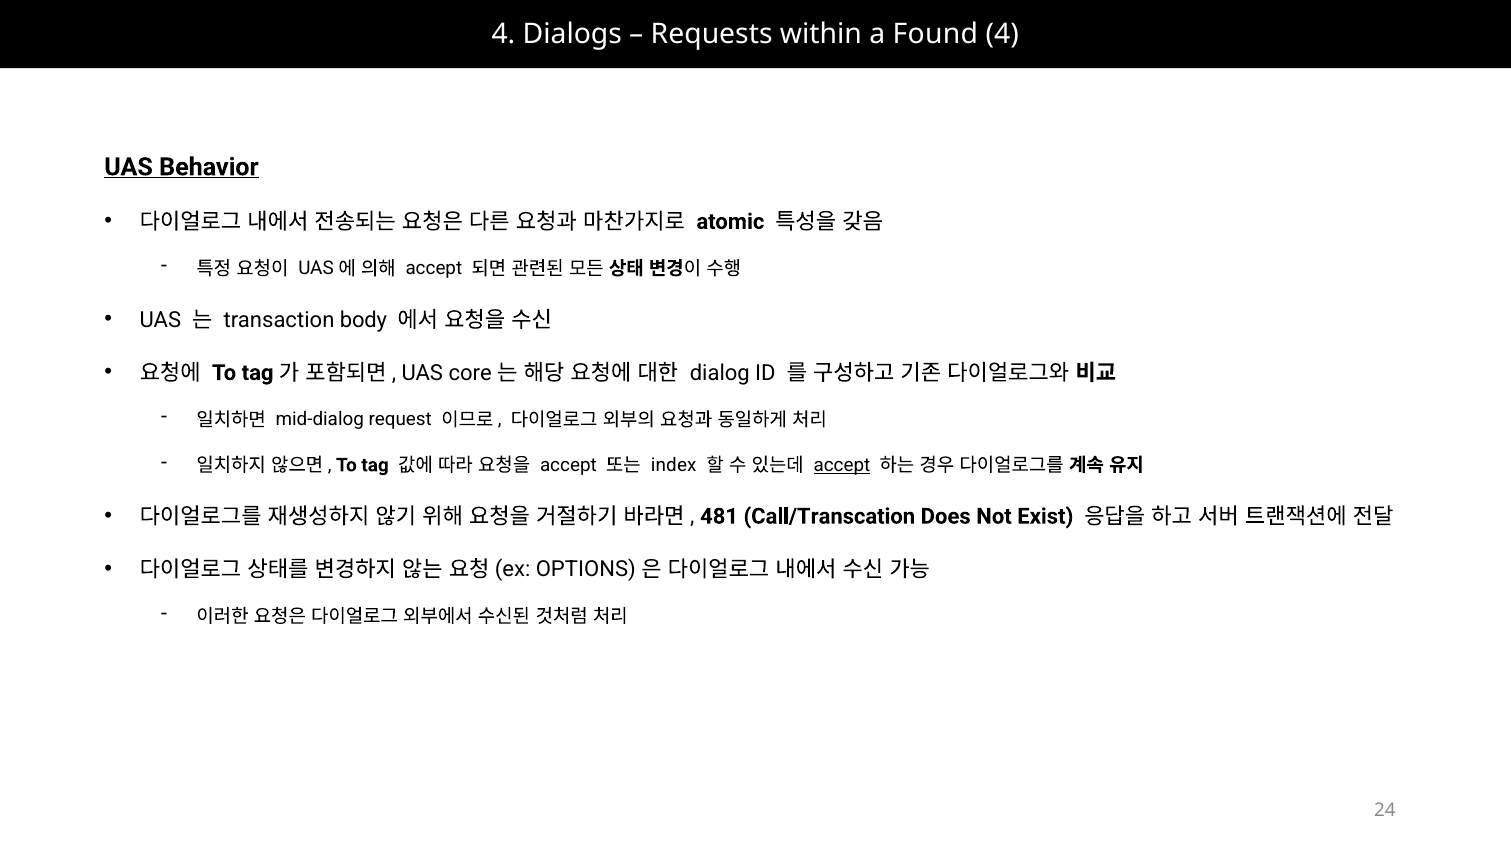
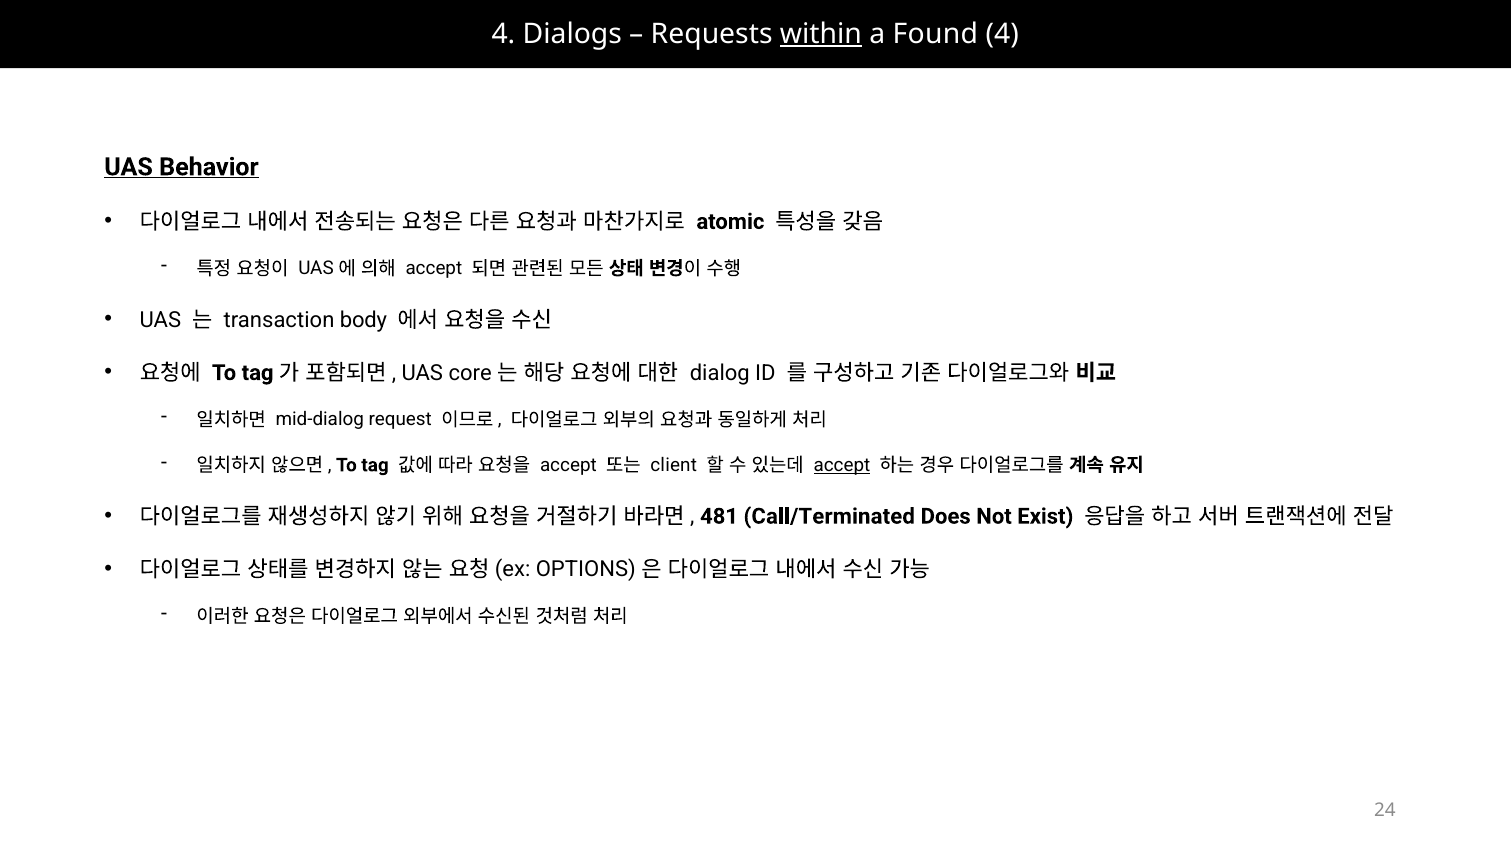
within underline: none -> present (821, 34)
index: index -> client (674, 465)
Call/Transcation: Call/Transcation -> Call/Terminated (829, 516)
